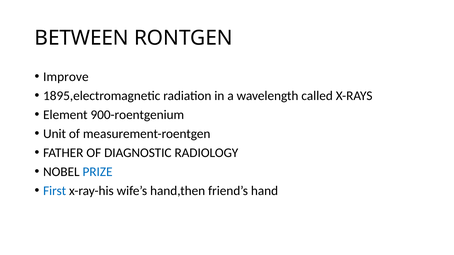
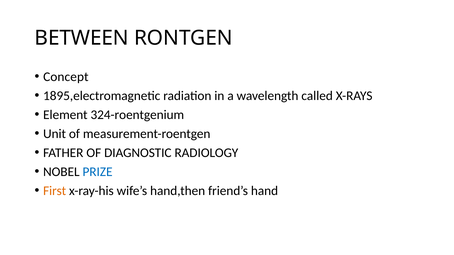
Improve: Improve -> Concept (66, 77)
900-roentgenium: 900-roentgenium -> 324-roentgenium (137, 115)
First colour: blue -> orange (55, 191)
